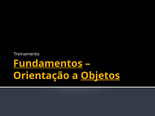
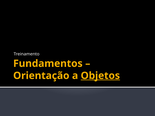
Fundamentos underline: present -> none (48, 64)
